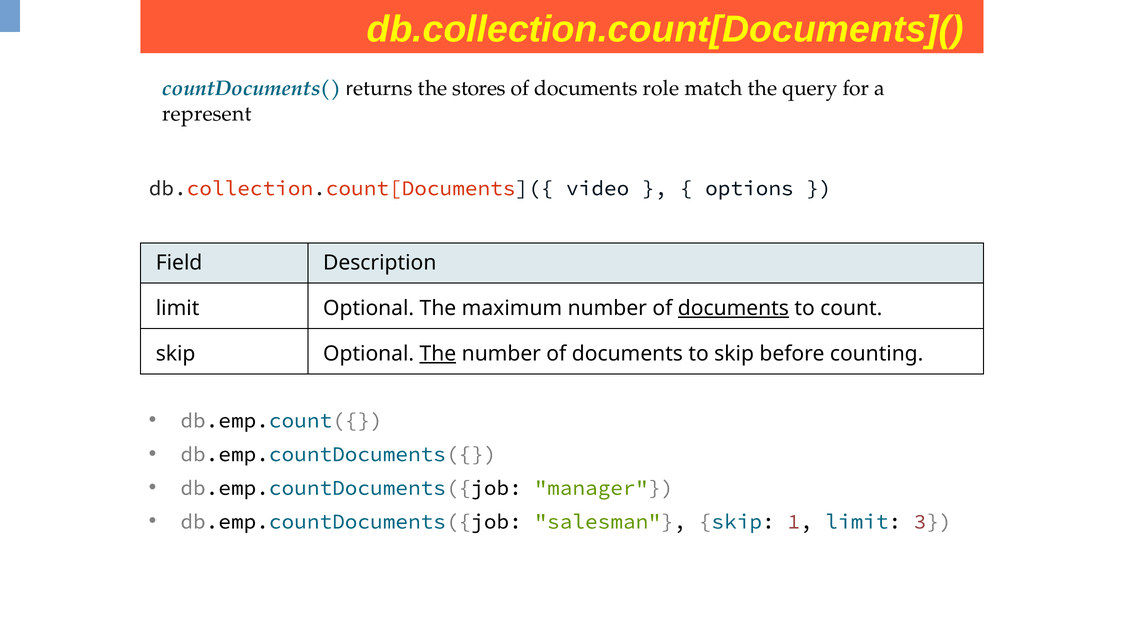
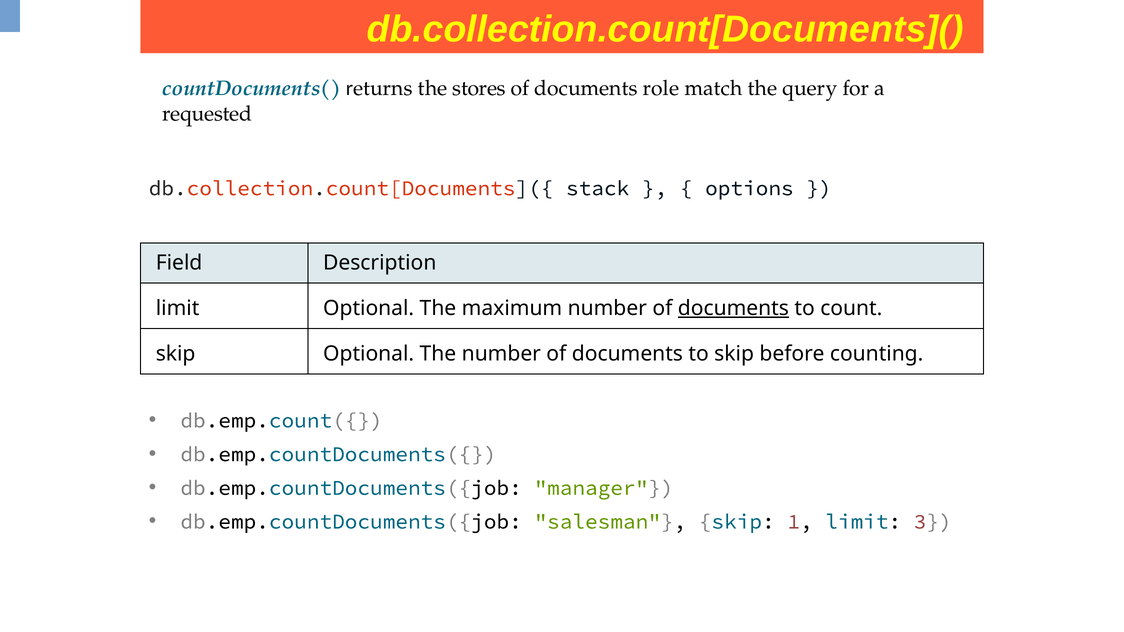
represent: represent -> requested (207, 114)
video: video -> stack (598, 188)
The underline: present -> none (438, 354)
